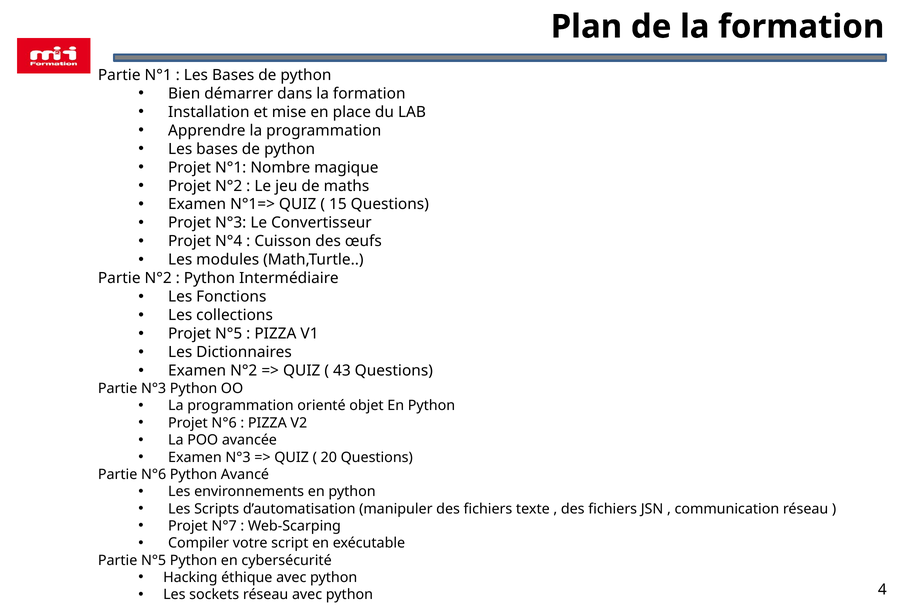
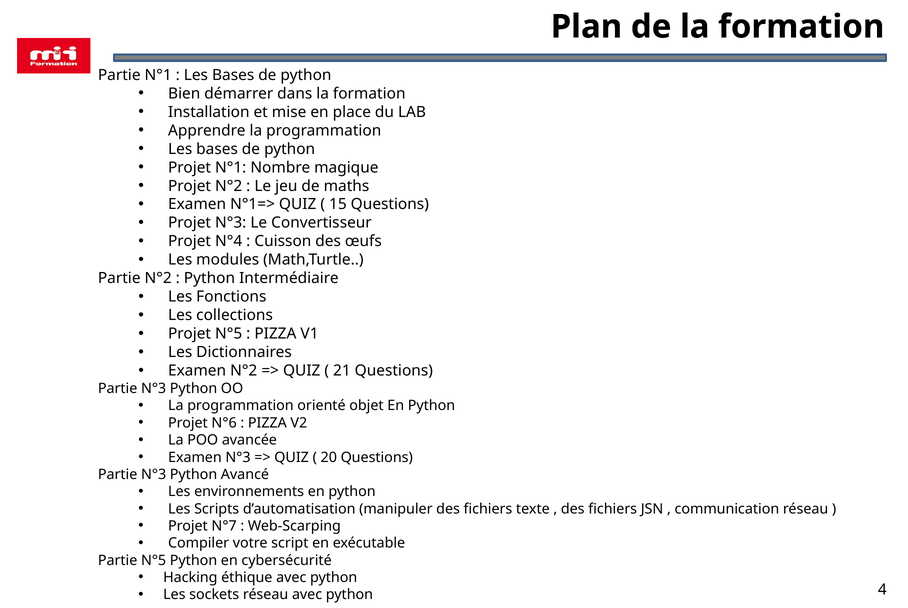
43: 43 -> 21 (342, 371)
N°6: N°6 -> N°3 (154, 475)
